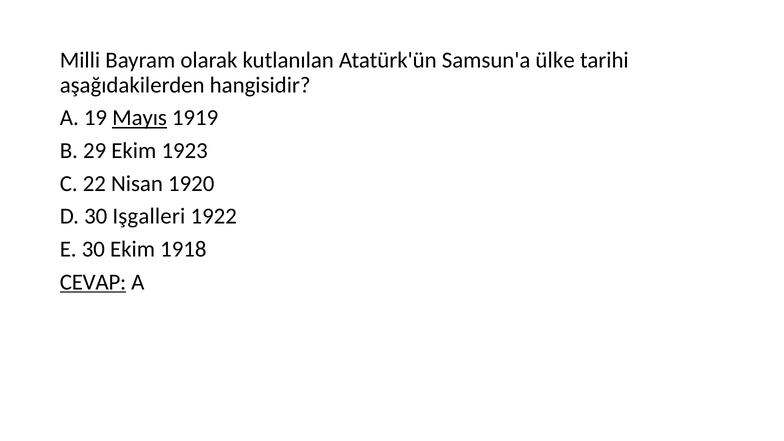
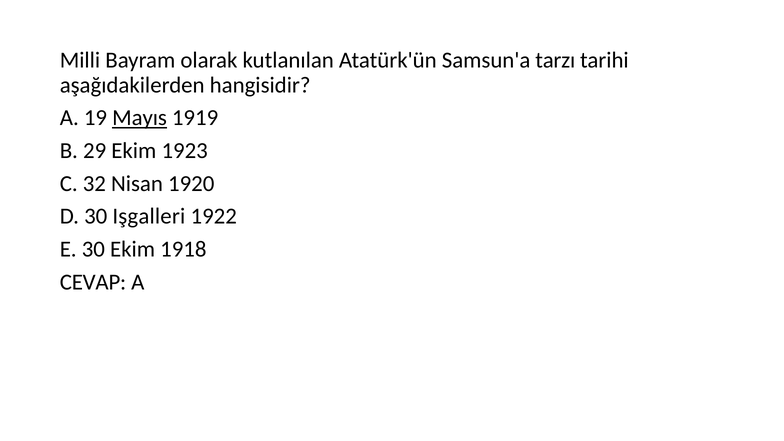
ülke: ülke -> tarzı (555, 60)
22: 22 -> 32 (94, 184)
CEVAP underline: present -> none (93, 282)
